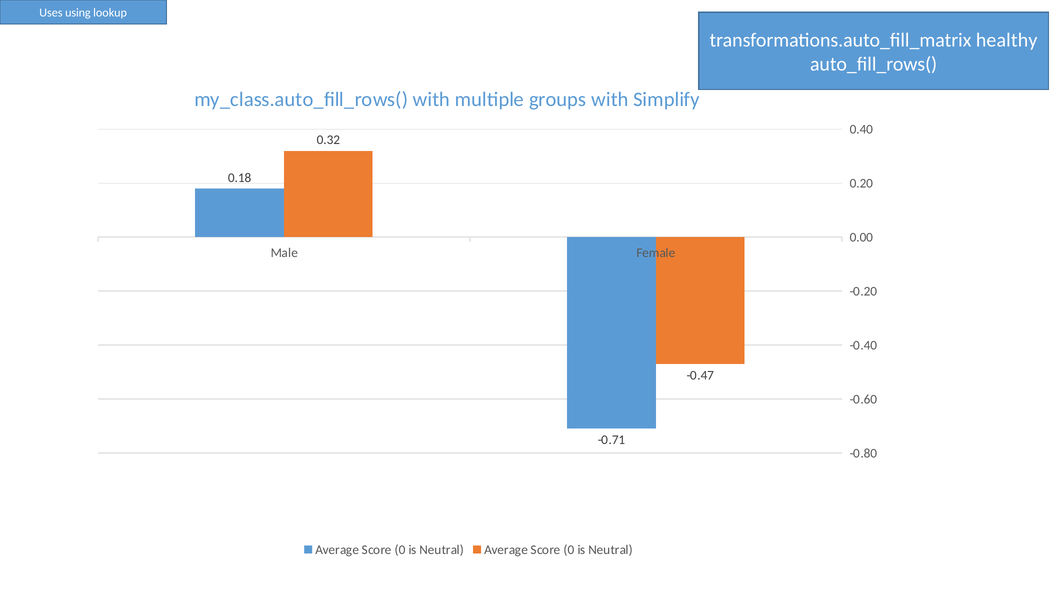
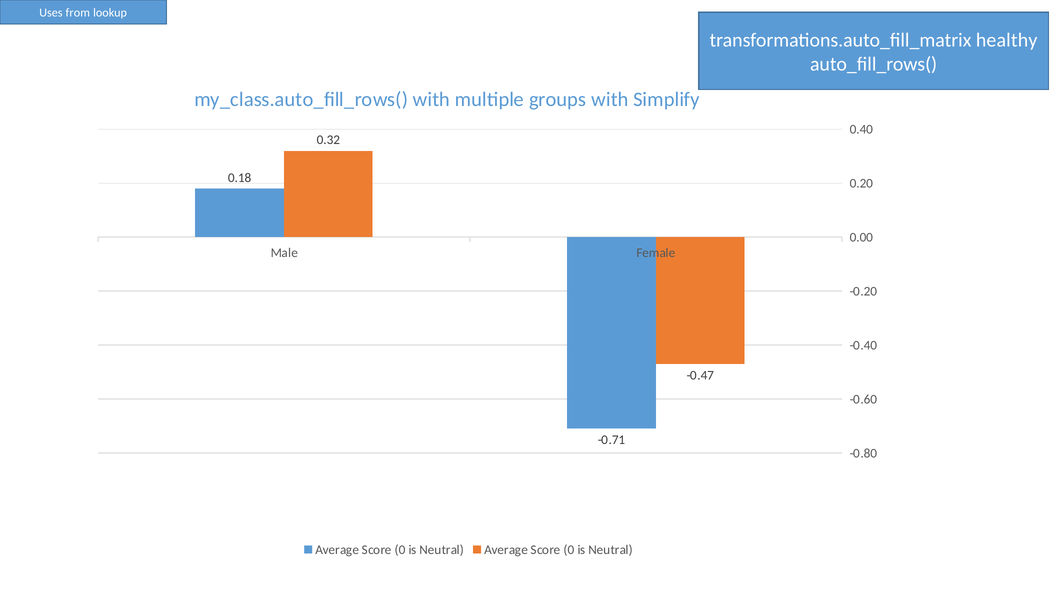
using: using -> from (78, 13)
